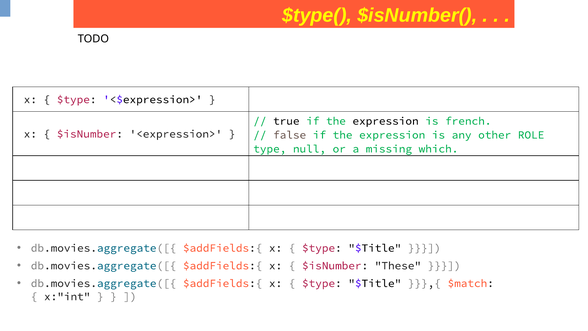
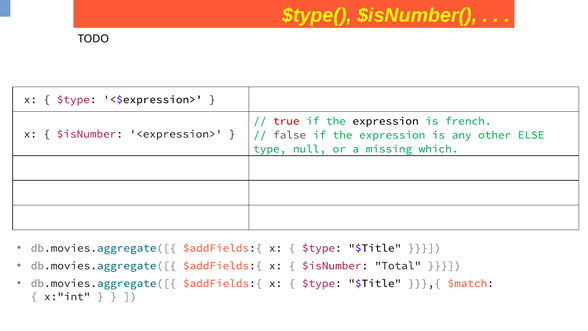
true colour: black -> red (286, 121)
ROLE: ROLE -> ELSE (531, 135)
These: These -> Total (398, 265)
